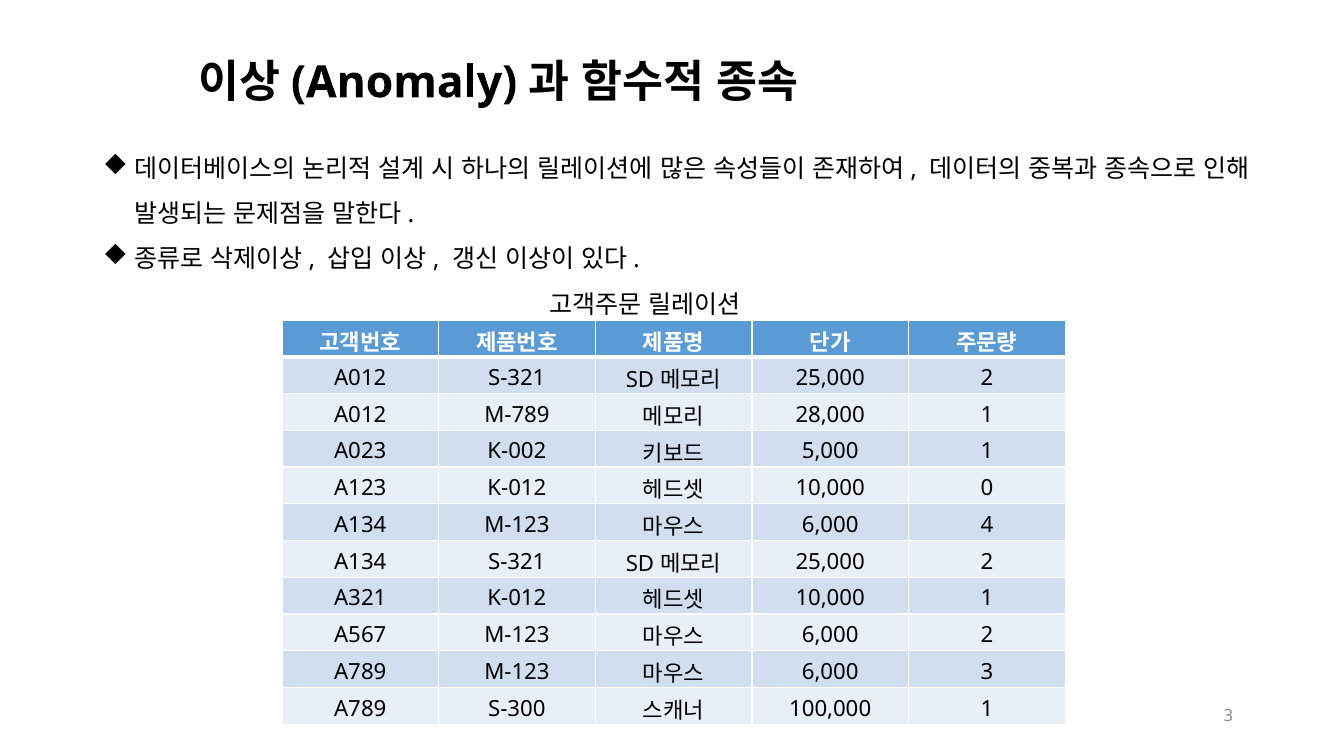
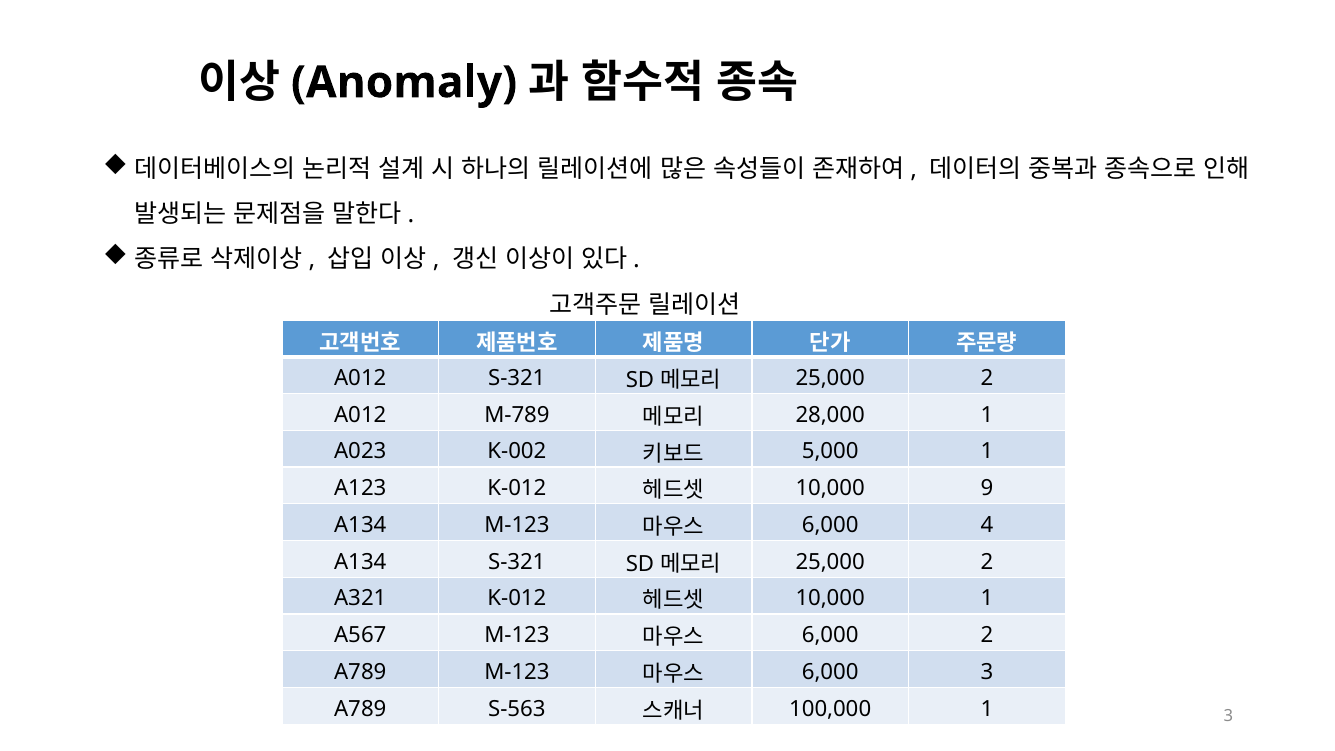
0: 0 -> 9 (987, 488)
S-300: S-300 -> S-563 (517, 709)
